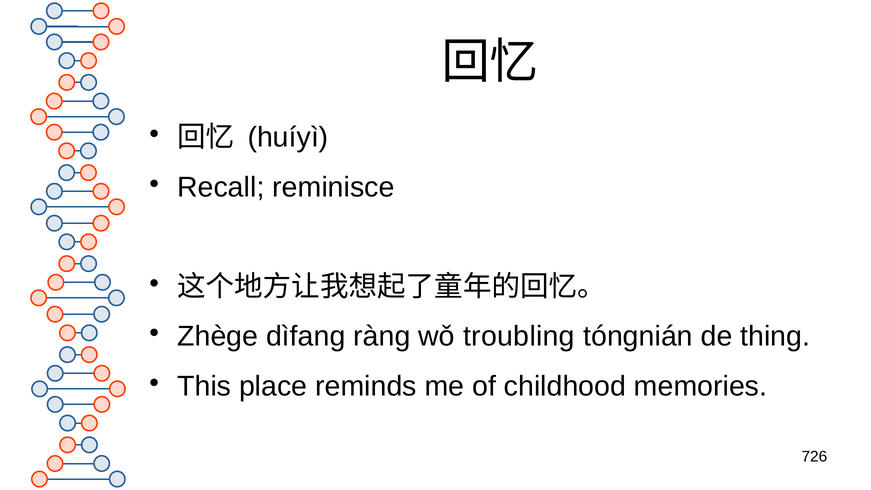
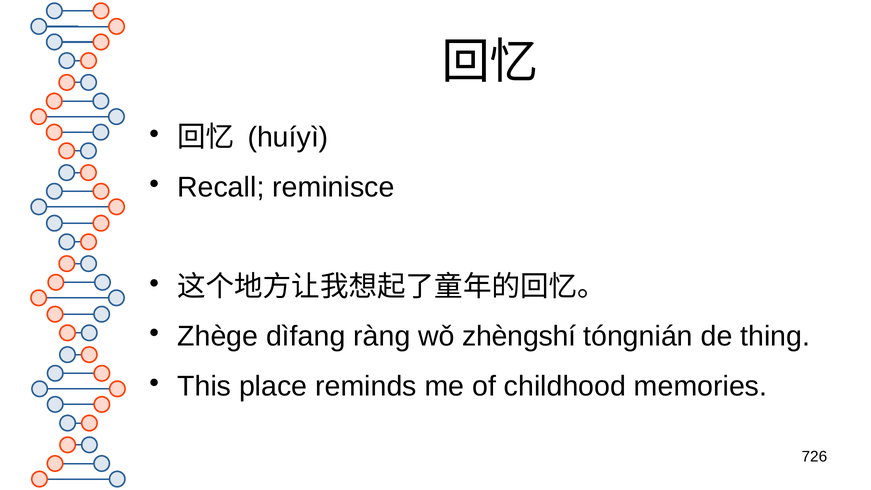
troubling: troubling -> zhèngshí (519, 336)
